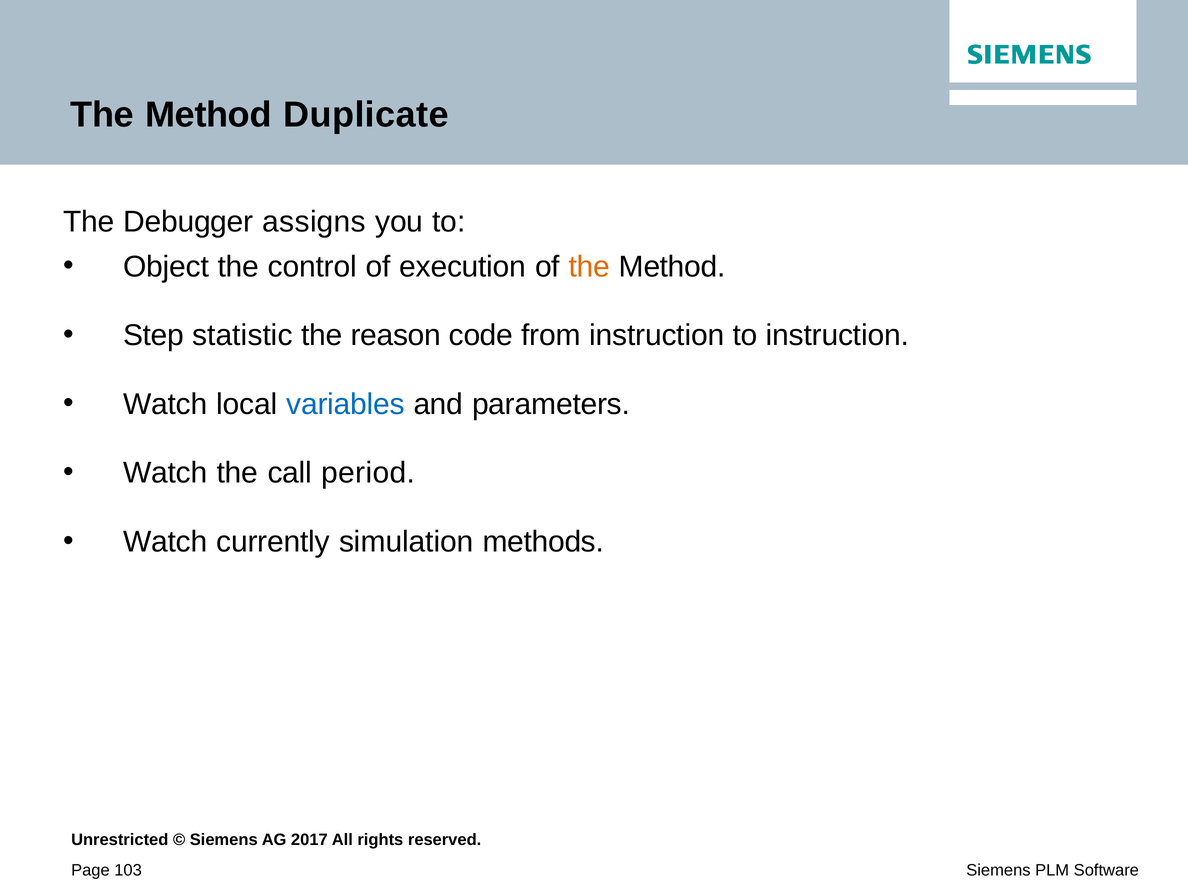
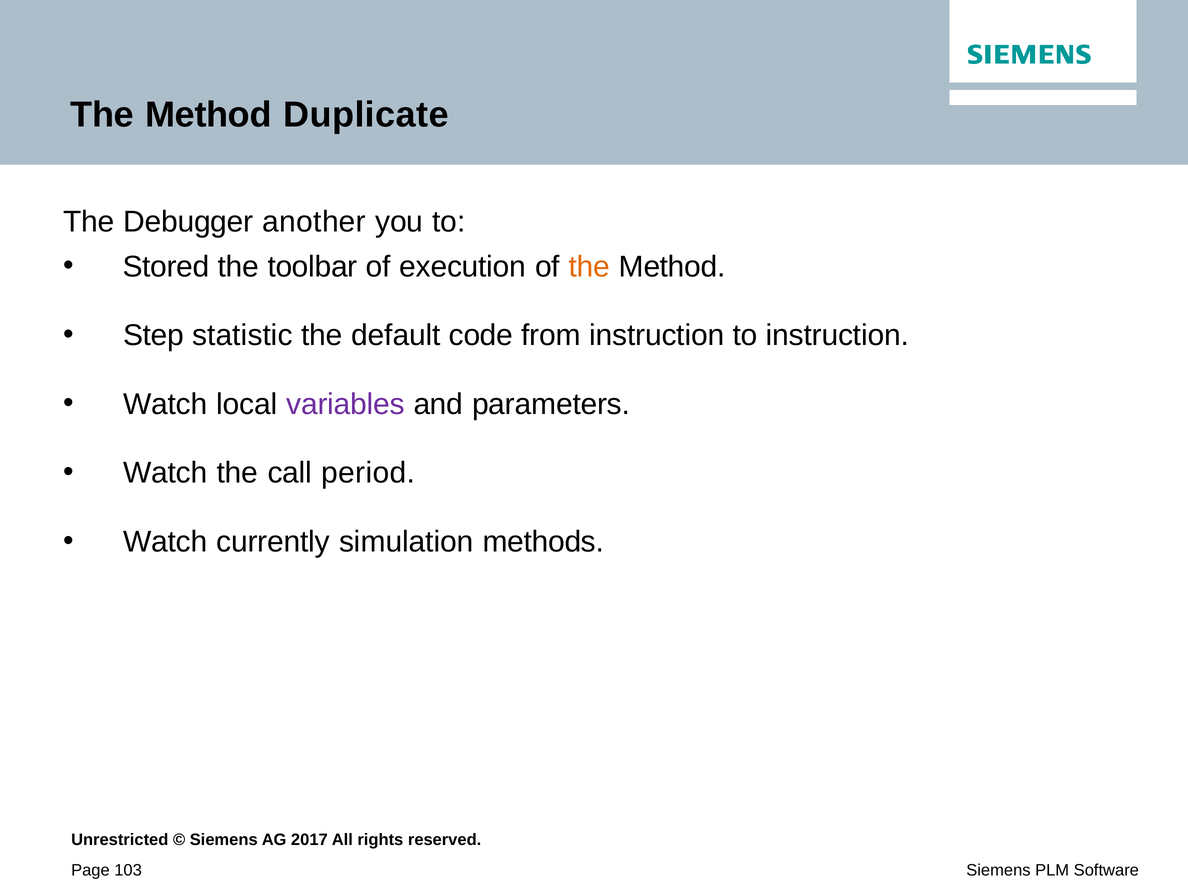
assigns: assigns -> another (314, 222)
Object: Object -> Stored (166, 267)
control: control -> toolbar (312, 267)
reason: reason -> default (396, 335)
variables colour: blue -> purple (346, 404)
